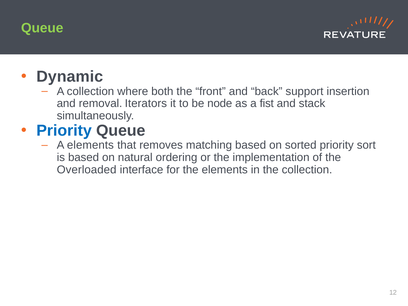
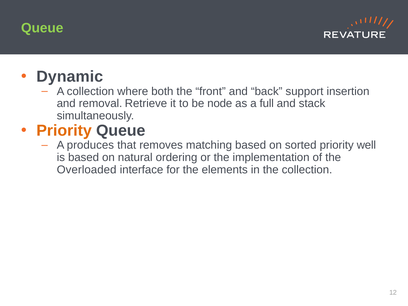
Iterators: Iterators -> Retrieve (146, 104)
fist: fist -> full (267, 104)
Priority colour: blue -> orange (64, 130)
A elements: elements -> produces (90, 145)
sort: sort -> well (366, 145)
